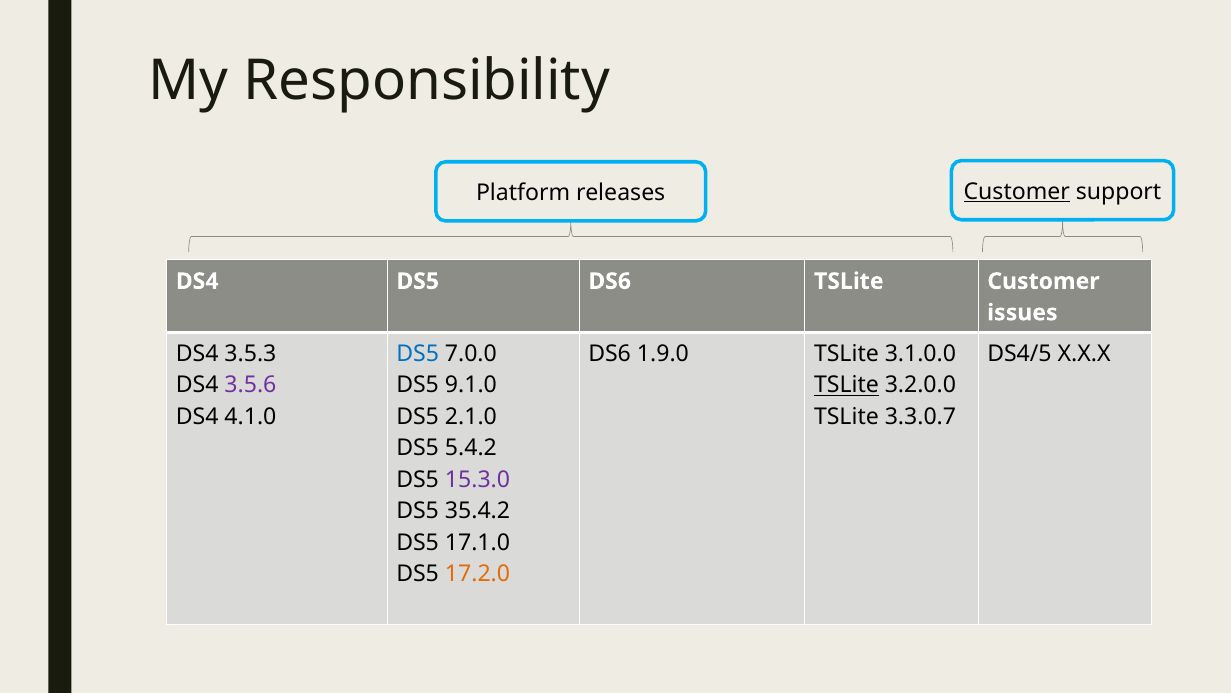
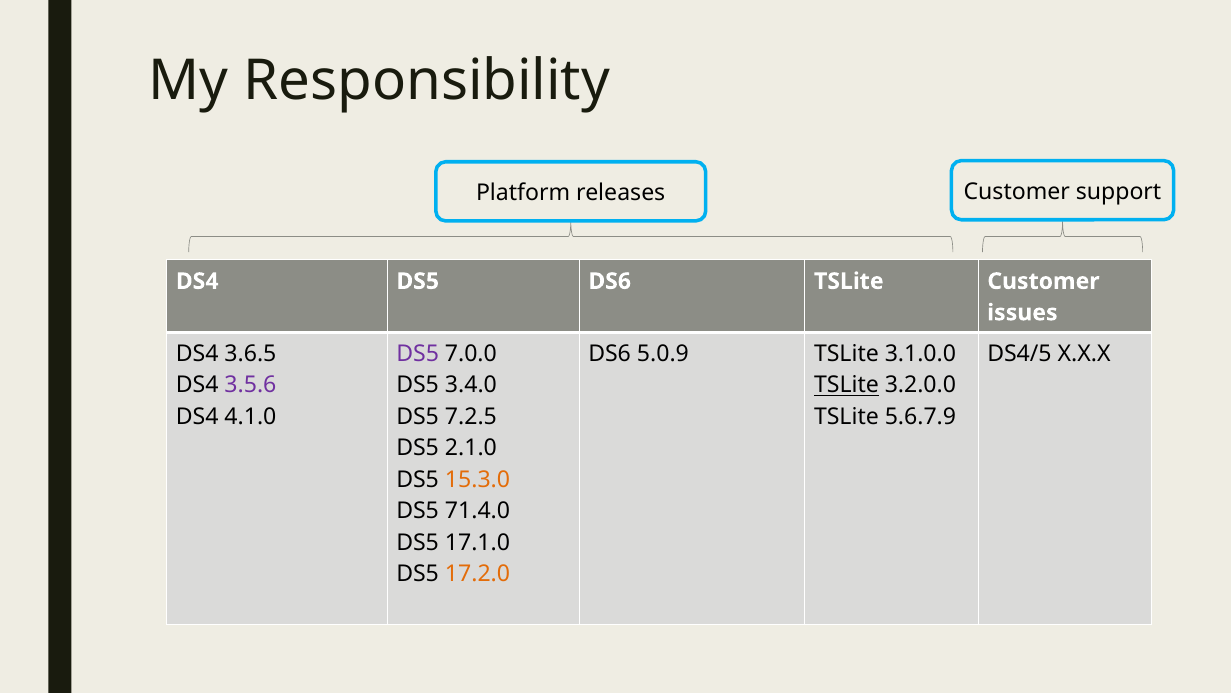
Customer underline: present -> none (1017, 192)
3.5.3: 3.5.3 -> 3.6.5 (250, 354)
DS5 colour: blue -> purple (418, 354)
1.9.0: 1.9.0 -> 5.0.9 (663, 354)
9.1.0: 9.1.0 -> 3.4.0 (471, 385)
2.1.0: 2.1.0 -> 7.2.5 (471, 416)
3.3.0.7: 3.3.0.7 -> 5.6.7.9 (920, 416)
5.4.2: 5.4.2 -> 2.1.0 (471, 448)
15.3.0 colour: purple -> orange (478, 479)
35.4.2: 35.4.2 -> 71.4.0 (478, 511)
